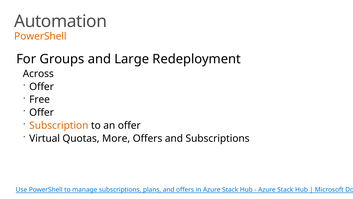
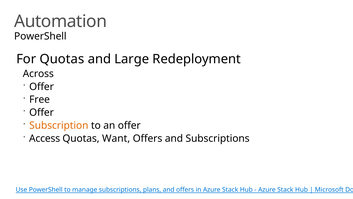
PowerShell colour: orange -> black (40, 36)
For Groups: Groups -> Quotas (62, 59)
Virtual: Virtual -> Access (45, 138)
More: More -> Want (116, 138)
